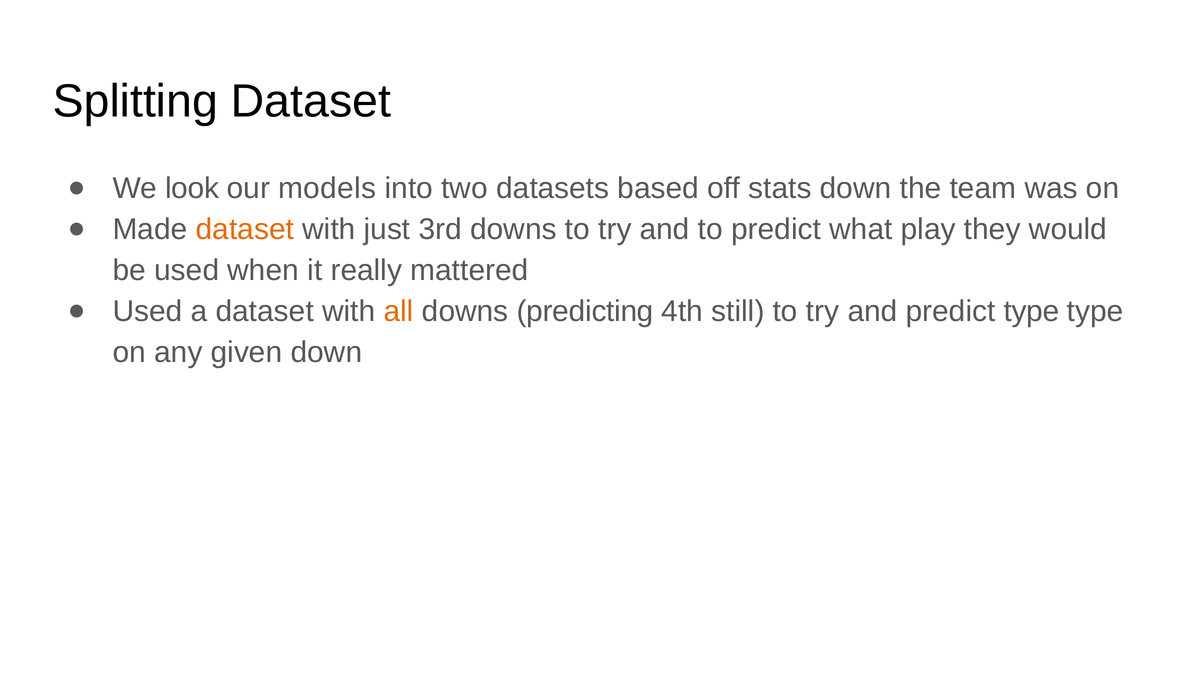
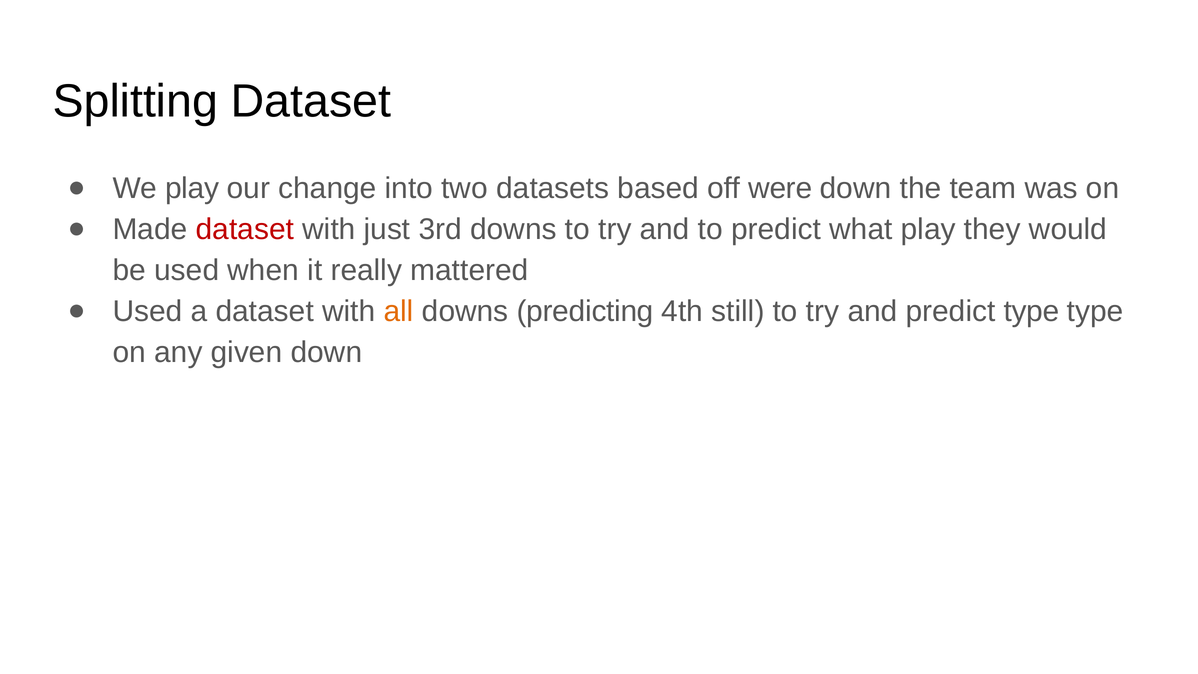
We look: look -> play (192, 188)
models: models -> change (327, 188)
stats: stats -> were (780, 188)
dataset colour: orange -> red (245, 229)
